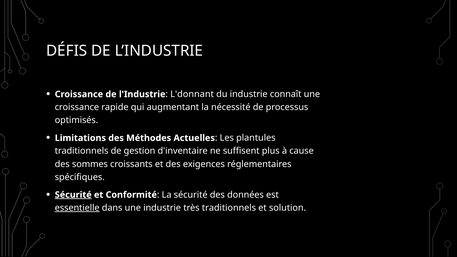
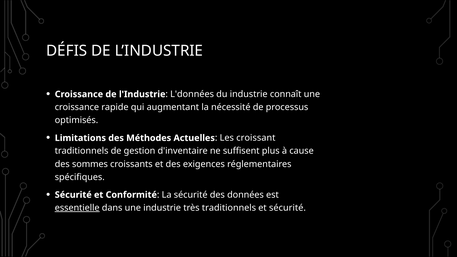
L'donnant: L'donnant -> L'données (192, 94)
plantules: plantules -> croissant (256, 138)
Sécurité underline: present -> none (73, 195)
et solution: solution -> sécurité (287, 208)
